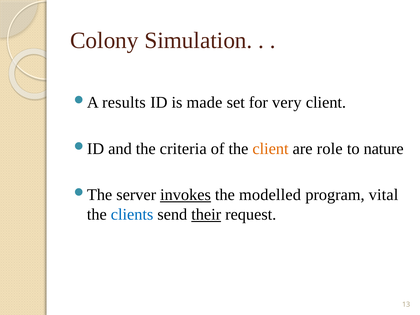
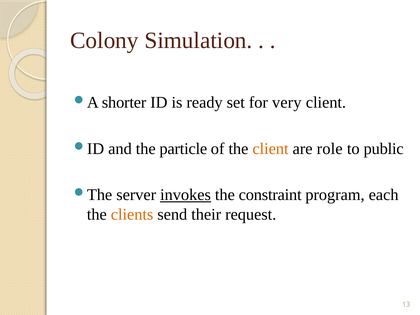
results: results -> shorter (124, 103)
made: made -> ready (205, 103)
criteria: criteria -> particle (183, 149)
nature: nature -> public (384, 149)
modelled: modelled -> constraint (270, 195)
vital: vital -> each (384, 195)
clients colour: blue -> orange (132, 214)
their underline: present -> none (206, 214)
